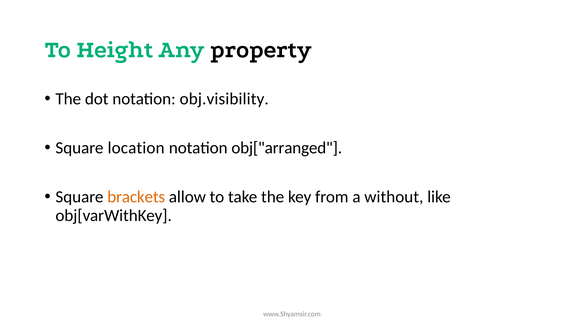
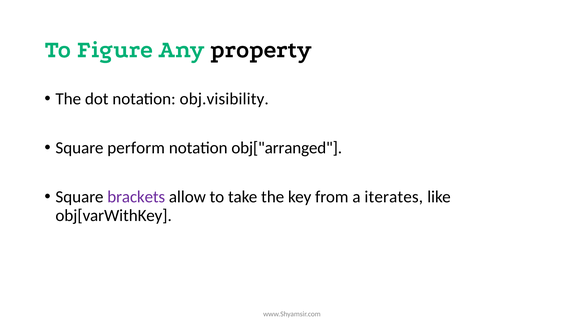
Height: Height -> Figure (115, 49)
location: location -> perform (136, 148)
brackets colour: orange -> purple (136, 197)
without: without -> iterates (394, 197)
